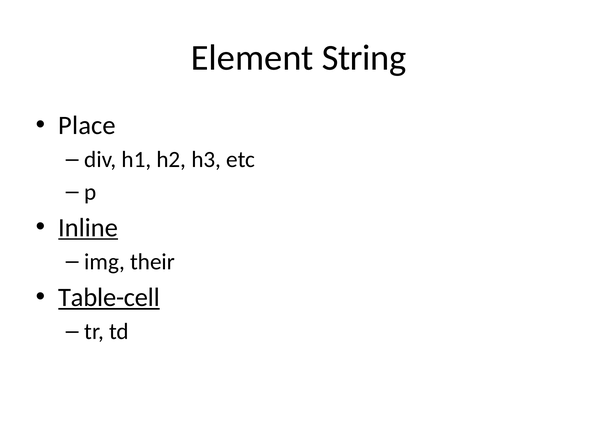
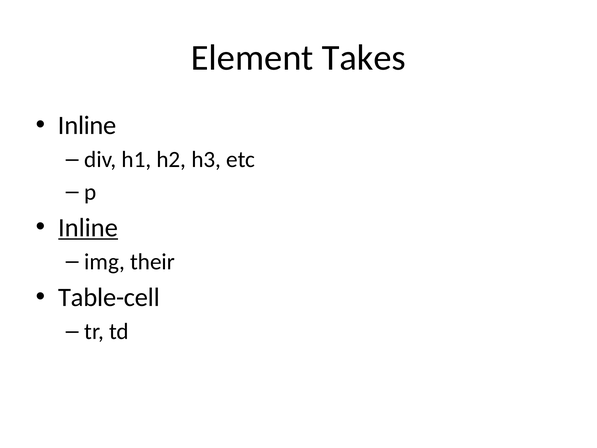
String: String -> Takes (364, 58)
Place: Place -> Inline (87, 125)
Table-cell underline: present -> none (109, 297)
